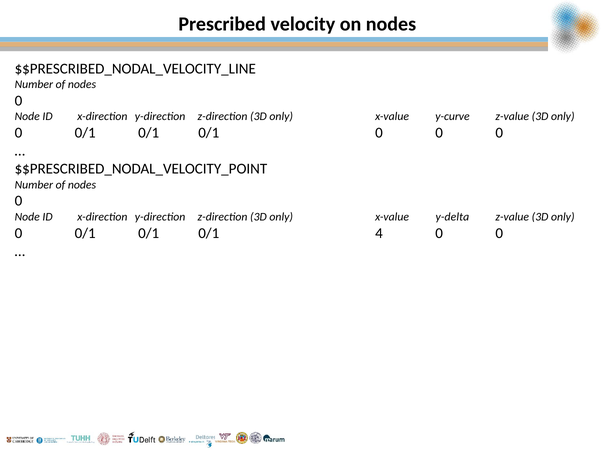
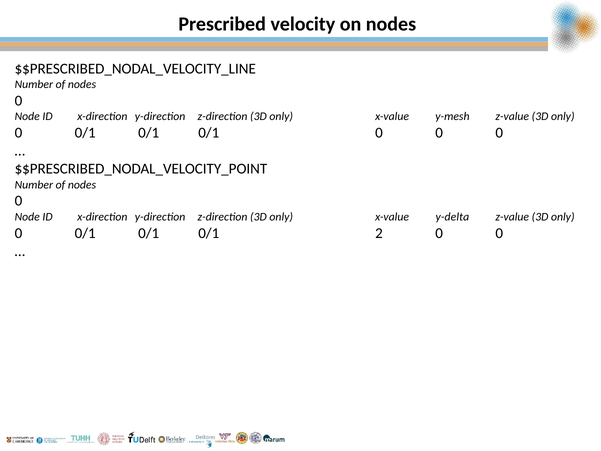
y-curve: y-curve -> y-mesh (452, 117)
4: 4 -> 2 (379, 233)
